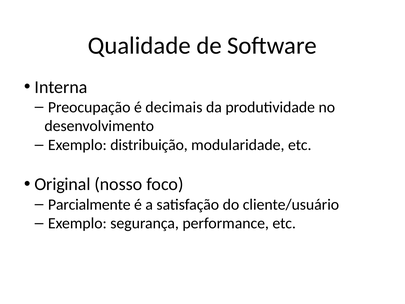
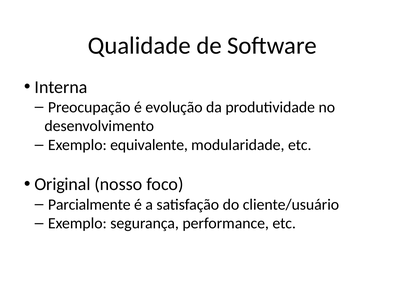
decimais: decimais -> evolução (174, 107)
distribuição: distribuição -> equivalente (149, 145)
